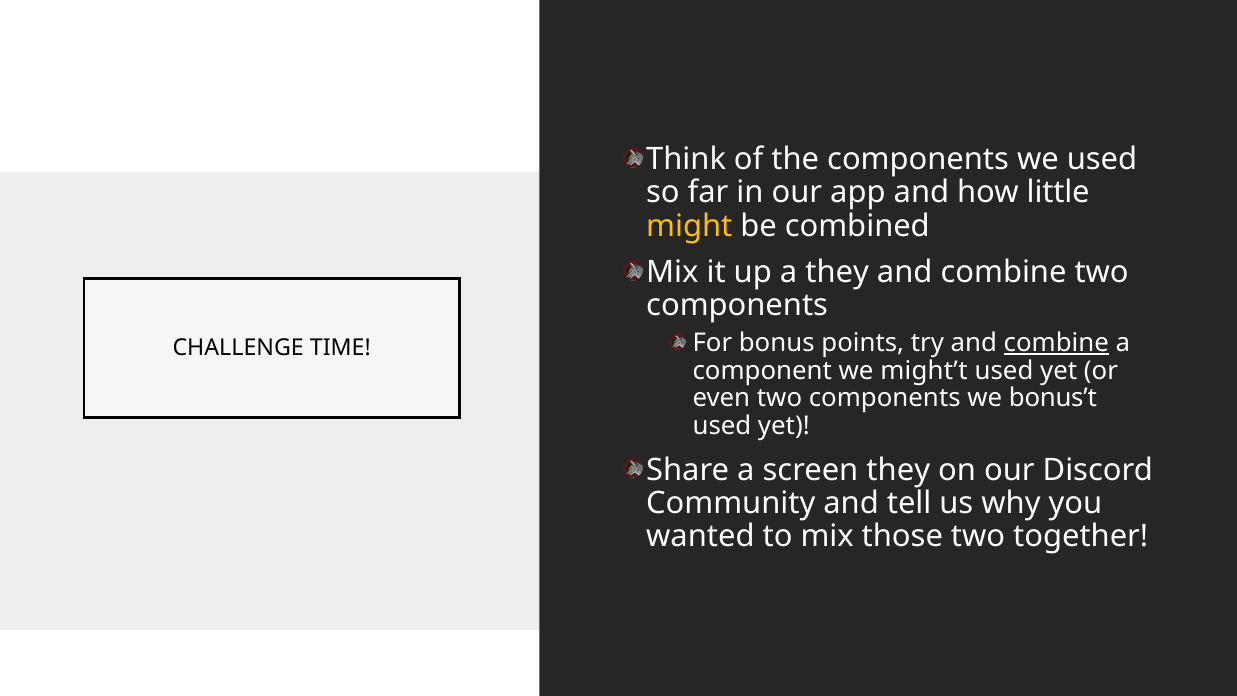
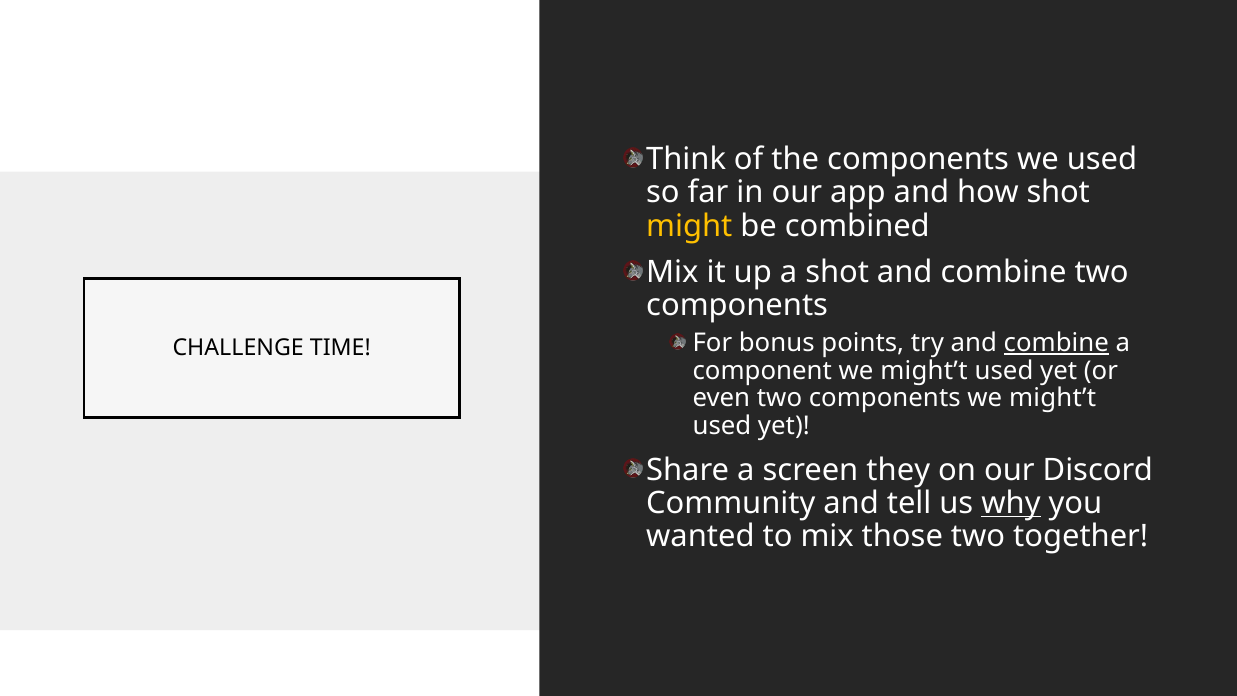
how little: little -> shot (1058, 192)
a they: they -> shot (837, 272)
components we bonus’t: bonus’t -> might’t (1053, 398)
why underline: none -> present (1011, 503)
